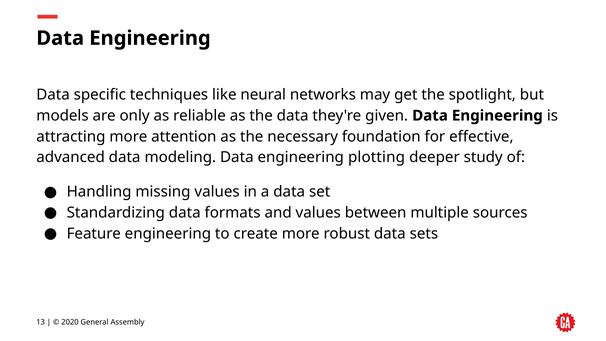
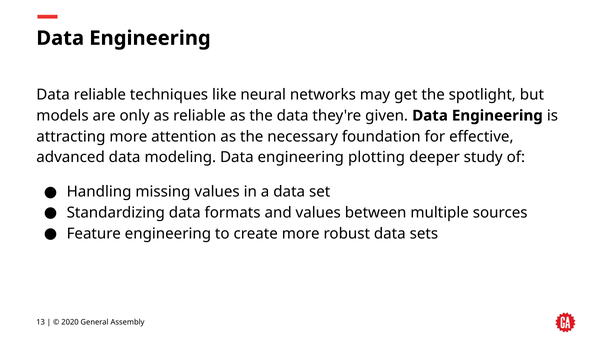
Data specific: specific -> reliable (100, 95)
